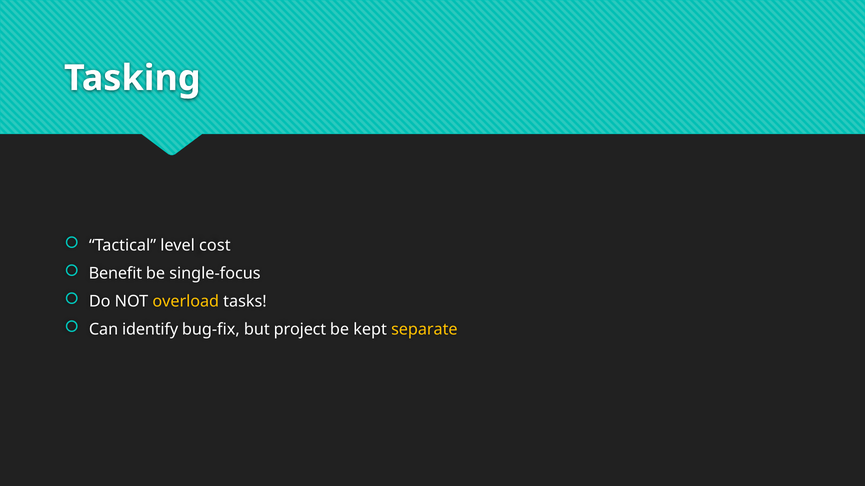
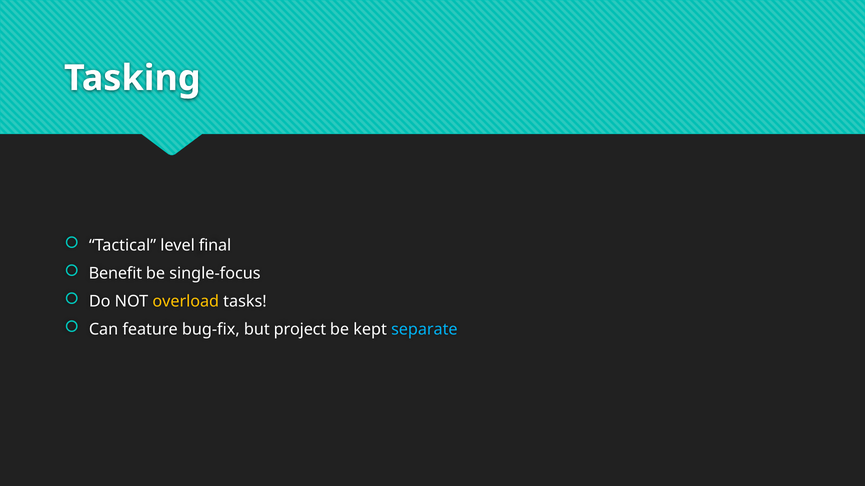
cost: cost -> final (215, 246)
identify: identify -> feature (150, 330)
separate colour: yellow -> light blue (424, 330)
